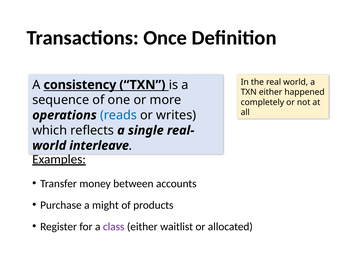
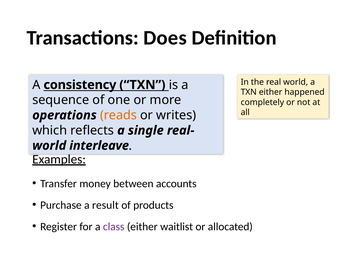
Once: Once -> Does (165, 38)
reads colour: blue -> orange (118, 115)
might: might -> result (105, 205)
